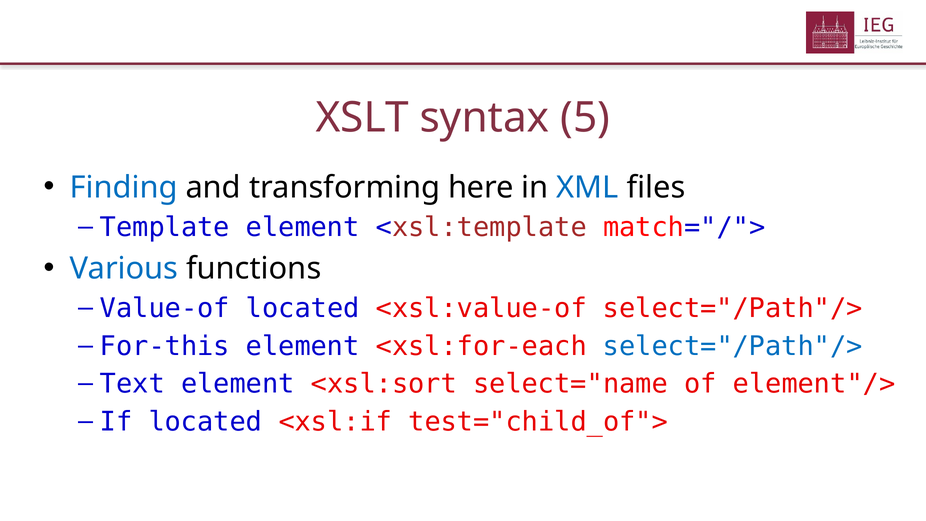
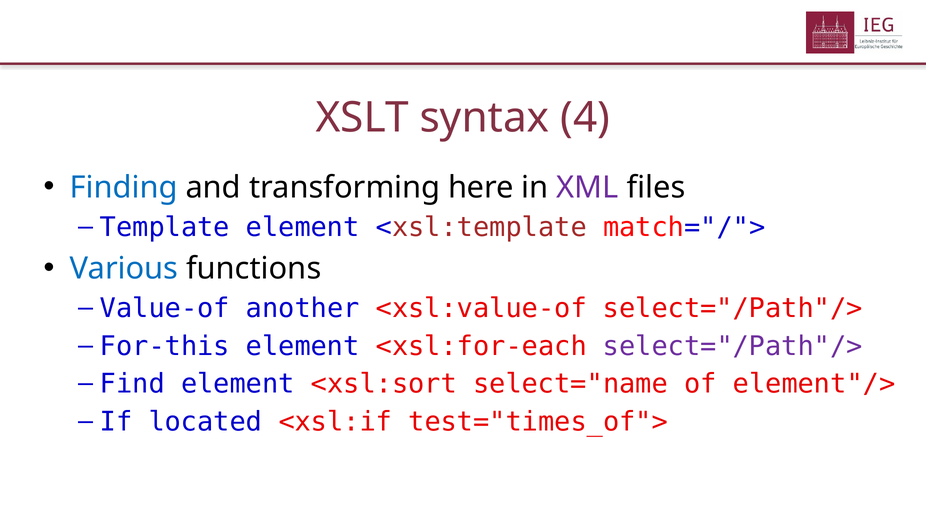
5: 5 -> 4 (585, 118)
XML colour: blue -> purple (588, 187)
Value-of located: located -> another (303, 308)
select="/Path"/> colour: blue -> purple (733, 346)
Text: Text -> Find (132, 384)
test="child_of">: test="child_of"> -> test="times_of"> (538, 422)
